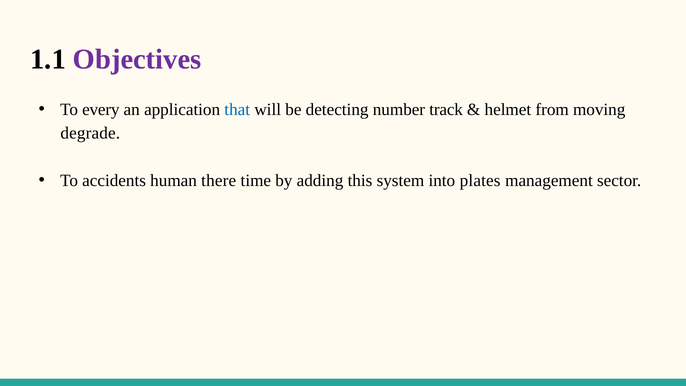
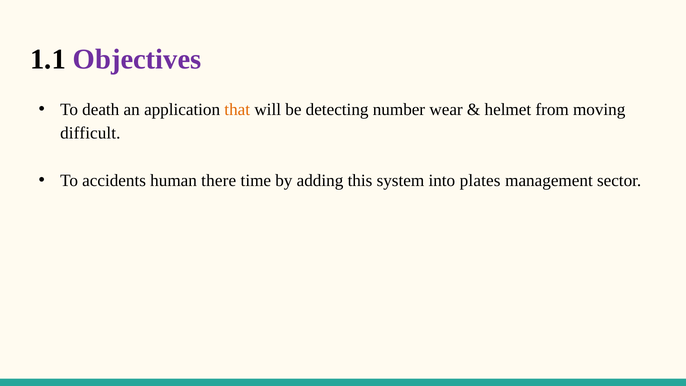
every: every -> death (101, 109)
that colour: blue -> orange (237, 109)
track: track -> wear (446, 109)
degrade: degrade -> difficult (90, 133)
